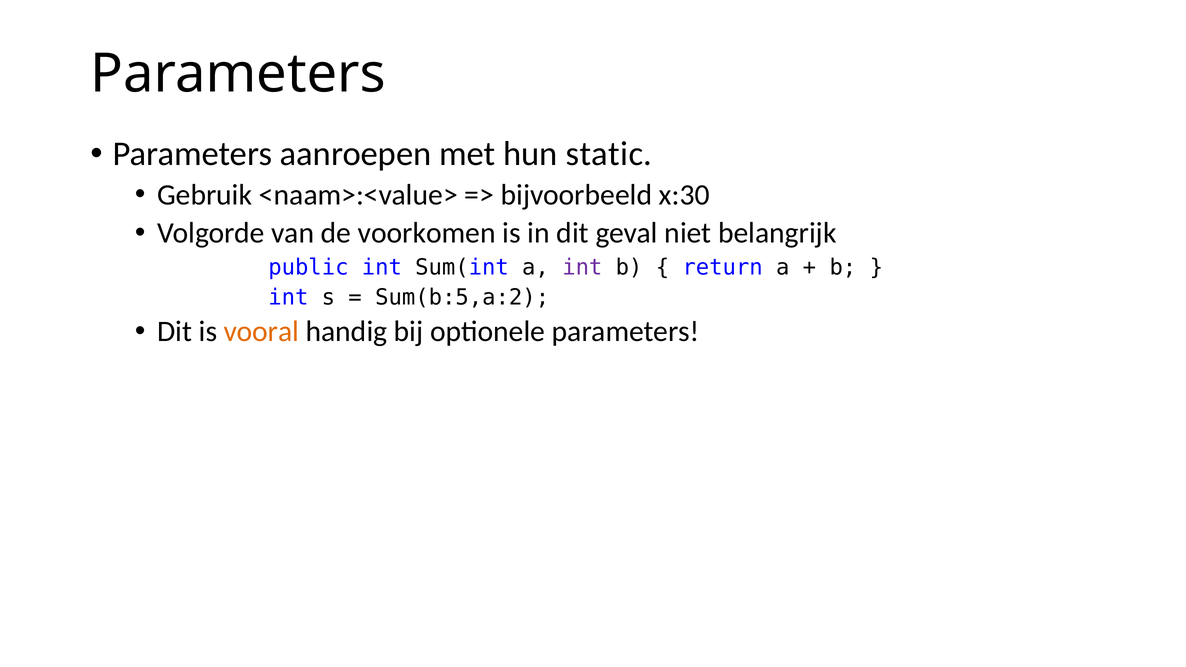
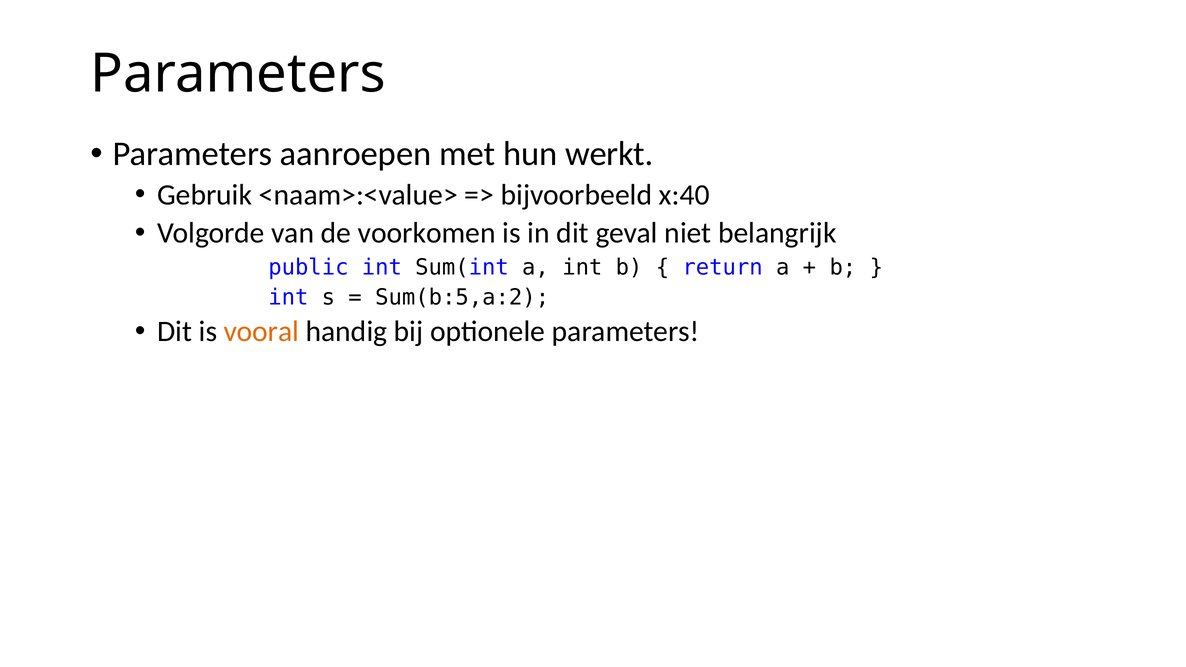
static: static -> werkt (609, 154)
x:30: x:30 -> x:40 (684, 195)
int colour: purple -> black (582, 267)
